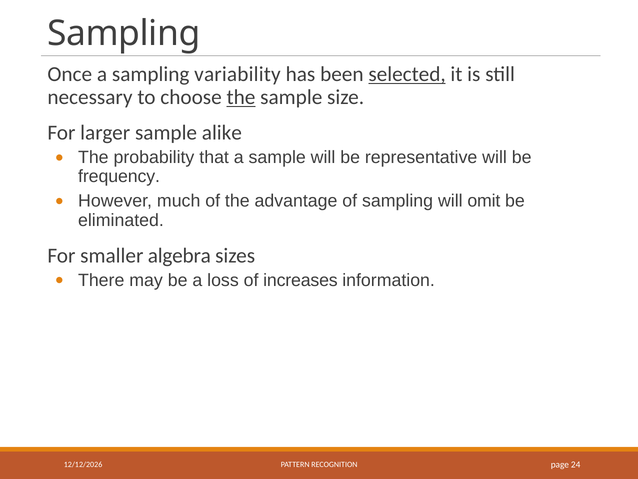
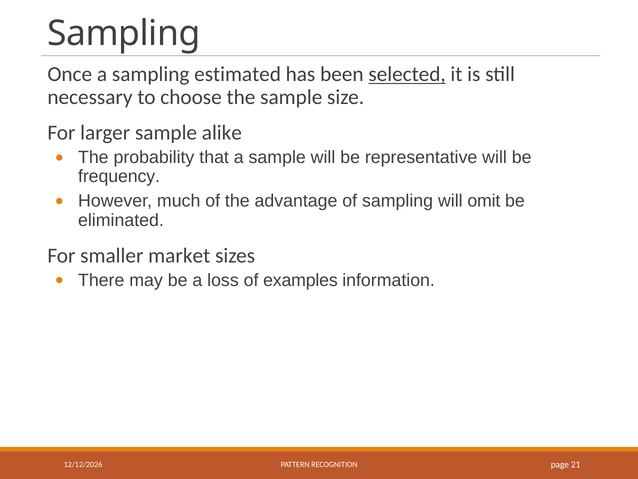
variability: variability -> estimated (238, 74)
the underline: present -> none (241, 97)
algebra: algebra -> market (179, 255)
increases: increases -> examples (300, 280)
24: 24 -> 21 (576, 464)
